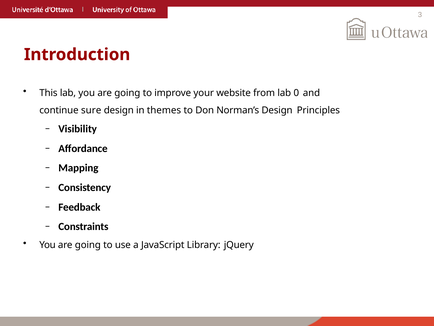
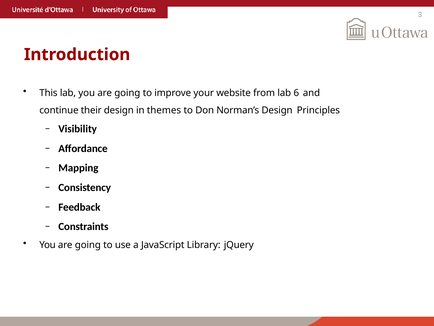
0: 0 -> 6 (296, 93)
sure: sure -> their (91, 110)
